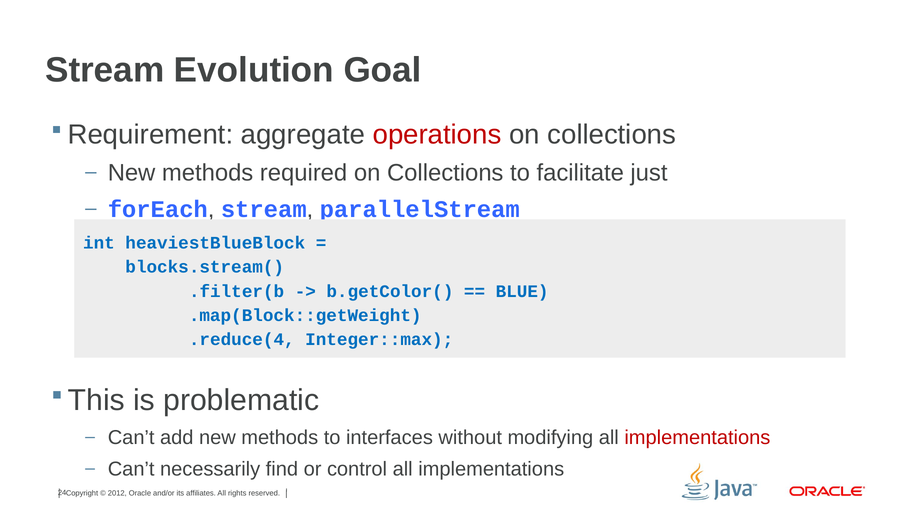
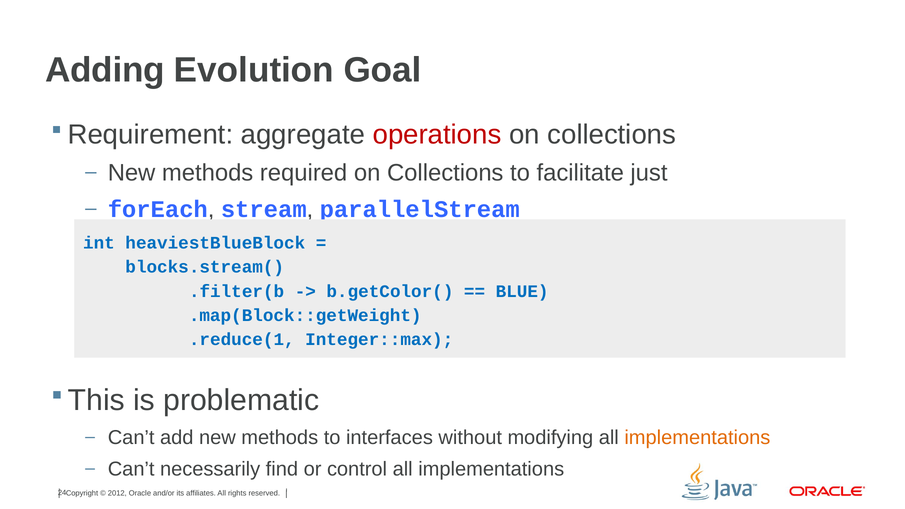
Stream: Stream -> Adding (105, 70)
.reduce(4: .reduce(4 -> .reduce(1 (242, 339)
implementations colour: red -> orange (697, 437)
